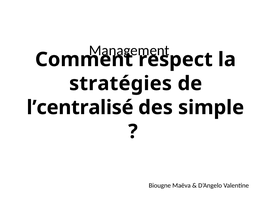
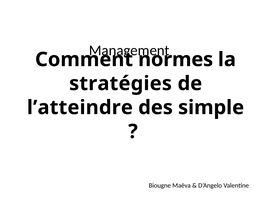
respect: respect -> normes (176, 60)
l’centralisé: l’centralisé -> l’atteindre (80, 108)
